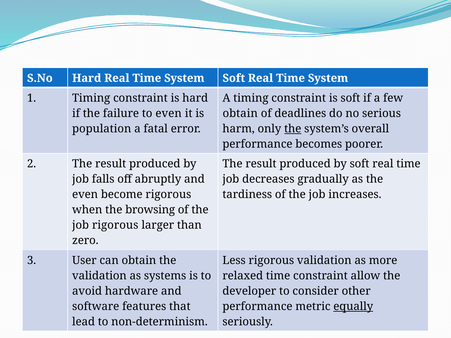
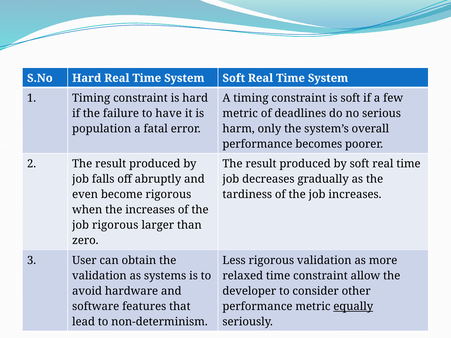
to even: even -> have (169, 113)
obtain: obtain -> metric (240, 113)
the underline: present -> none (293, 129)
the browsing: browsing -> increases (150, 210)
